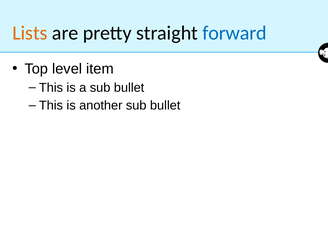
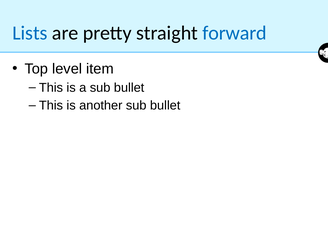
Lists colour: orange -> blue (30, 33)
